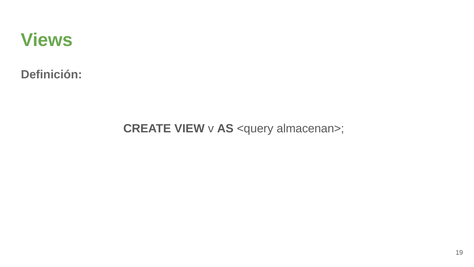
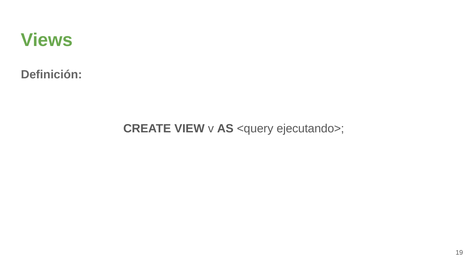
almacenan>: almacenan> -> ejecutando> (310, 128)
